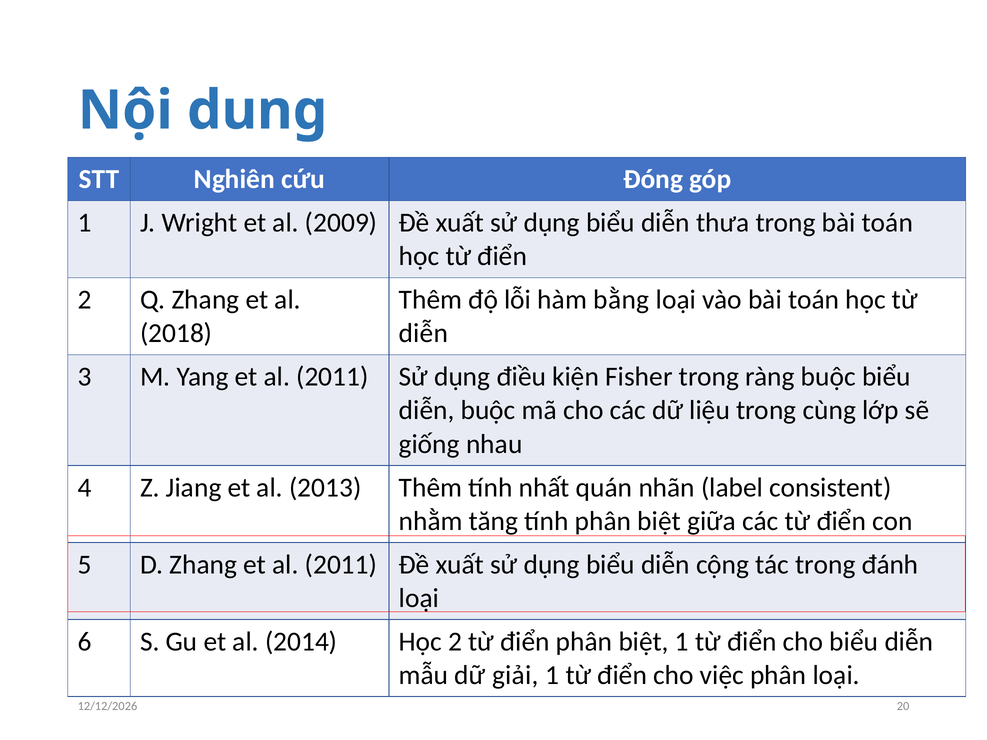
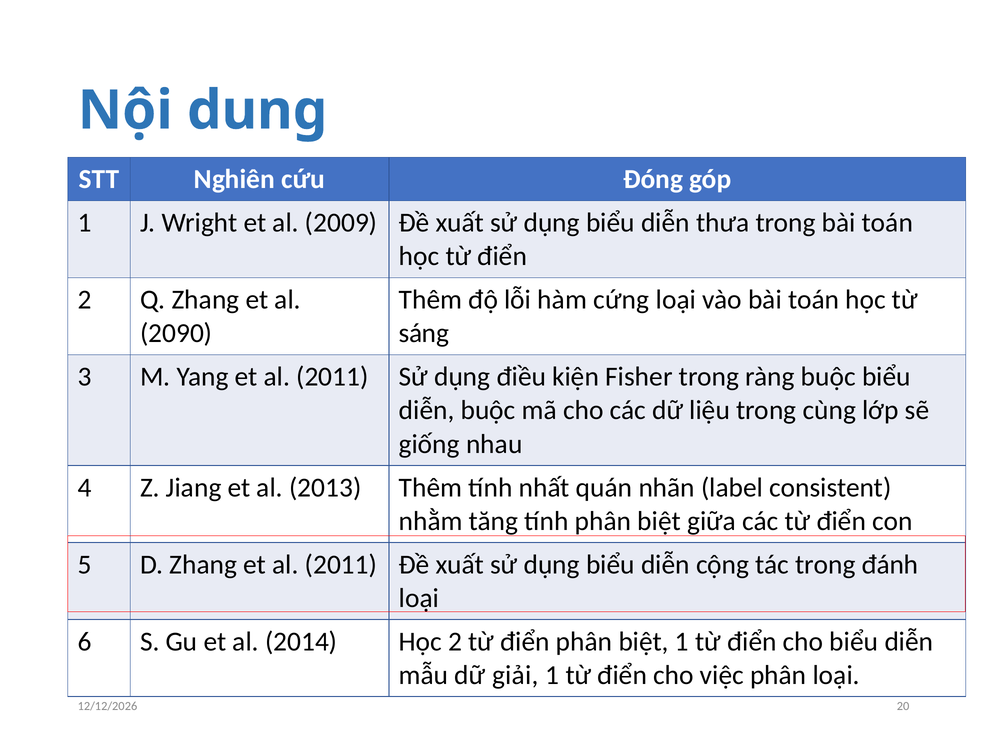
bằng: bằng -> cứng (621, 300)
2018: 2018 -> 2090 (176, 334)
diễn: diễn -> sáng (424, 334)
